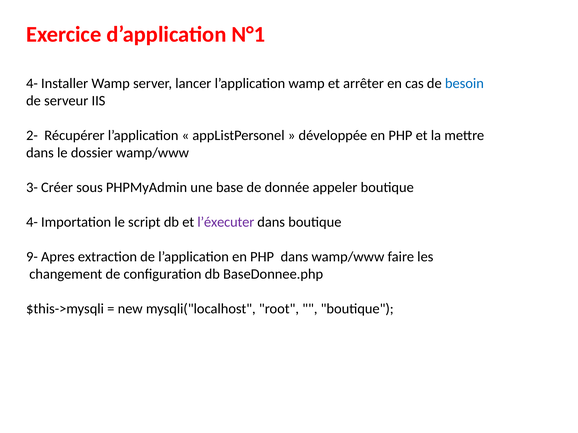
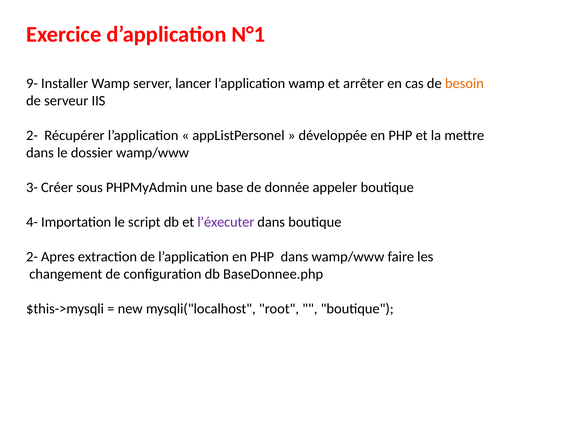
4-: 4- -> 9- (32, 84)
besoin colour: blue -> orange (464, 84)
9-: 9- -> 2- (32, 257)
